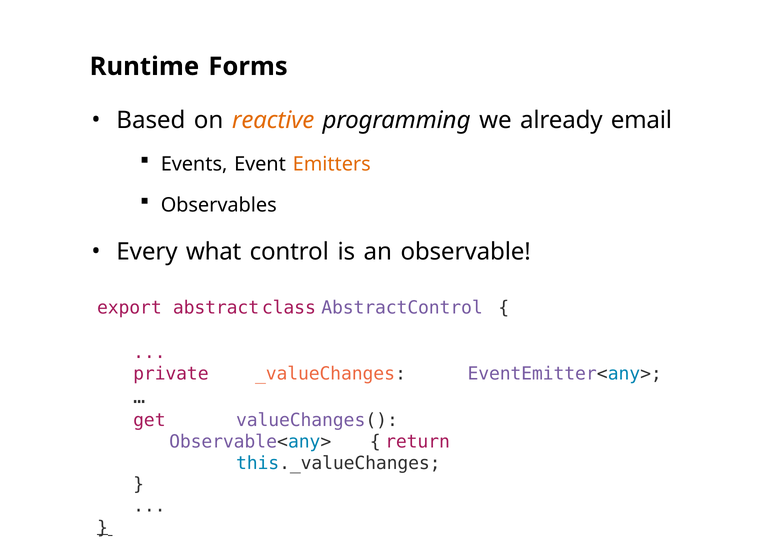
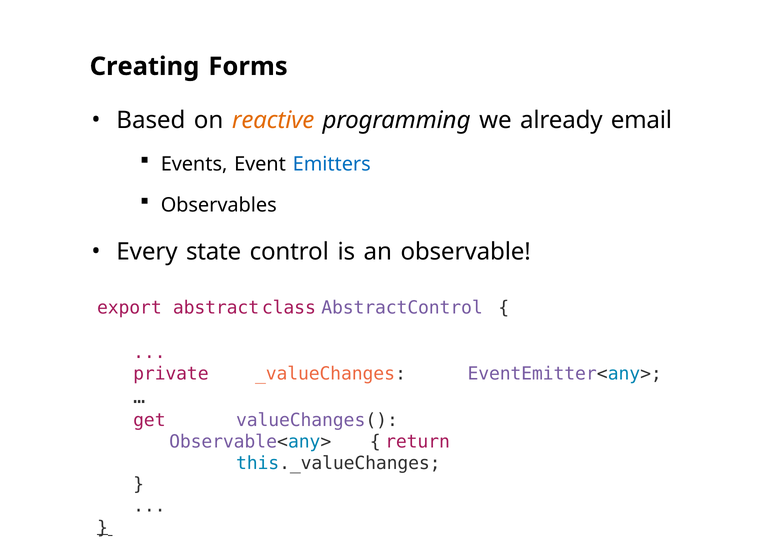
Runtime: Runtime -> Creating (144, 66)
Emitters colour: orange -> blue (332, 164)
what: what -> state (214, 252)
